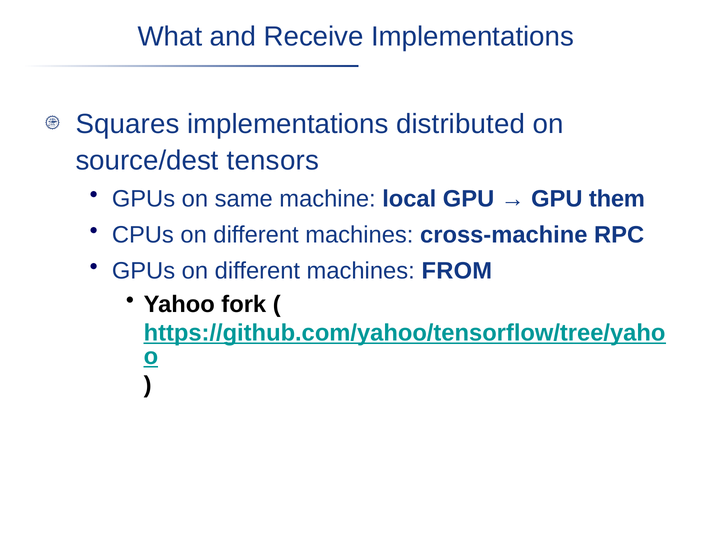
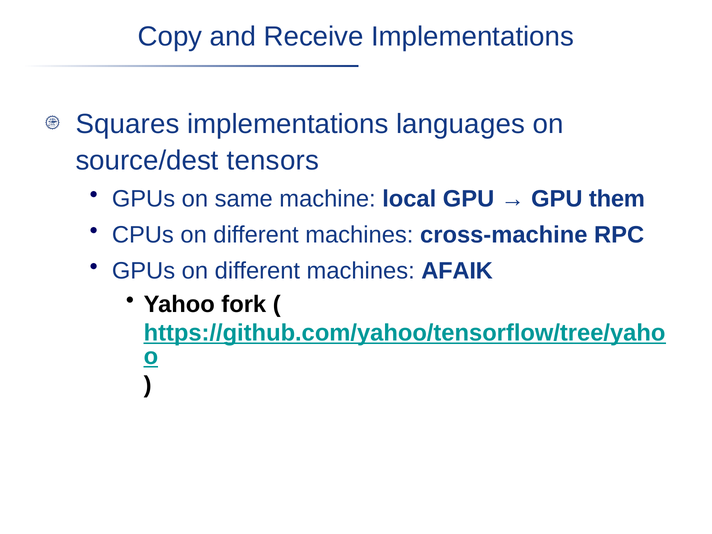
What: What -> Copy (170, 37)
distributed: distributed -> languages (460, 124)
FROM: FROM -> AFAIK (457, 271)
